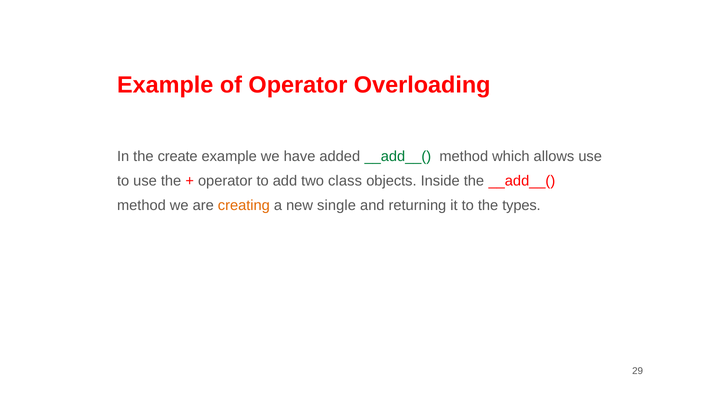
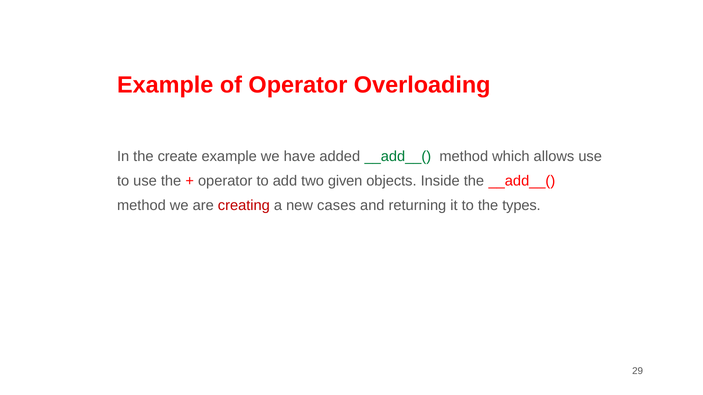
class: class -> given (345, 181)
creating colour: orange -> red (244, 206)
single: single -> cases (337, 206)
